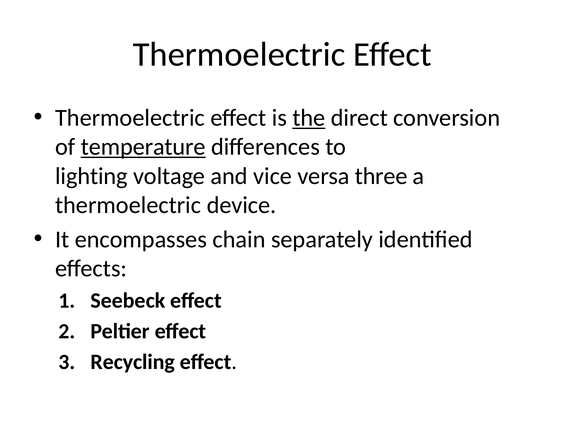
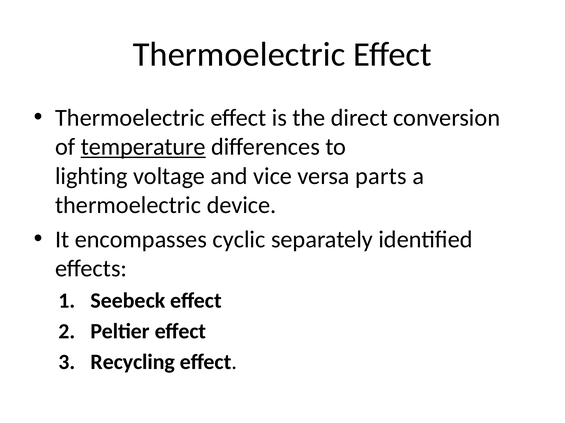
the underline: present -> none (309, 118)
three: three -> parts (381, 176)
chain: chain -> cyclic (239, 240)
